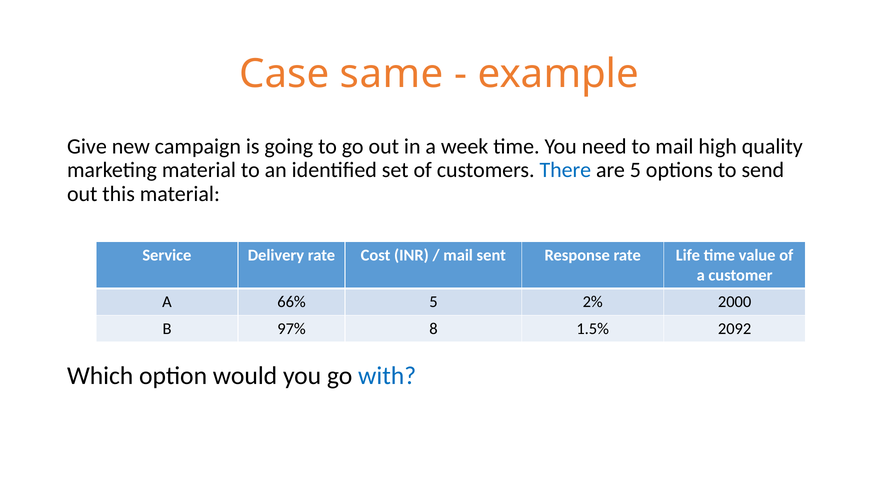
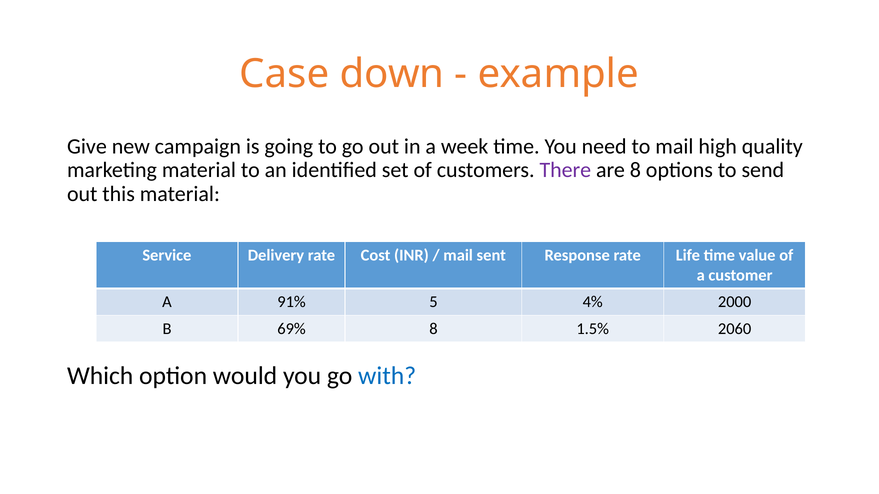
same: same -> down (392, 74)
There colour: blue -> purple (565, 170)
are 5: 5 -> 8 (635, 170)
66%: 66% -> 91% (292, 302)
2%: 2% -> 4% (593, 302)
97%: 97% -> 69% (292, 329)
2092: 2092 -> 2060 (735, 329)
